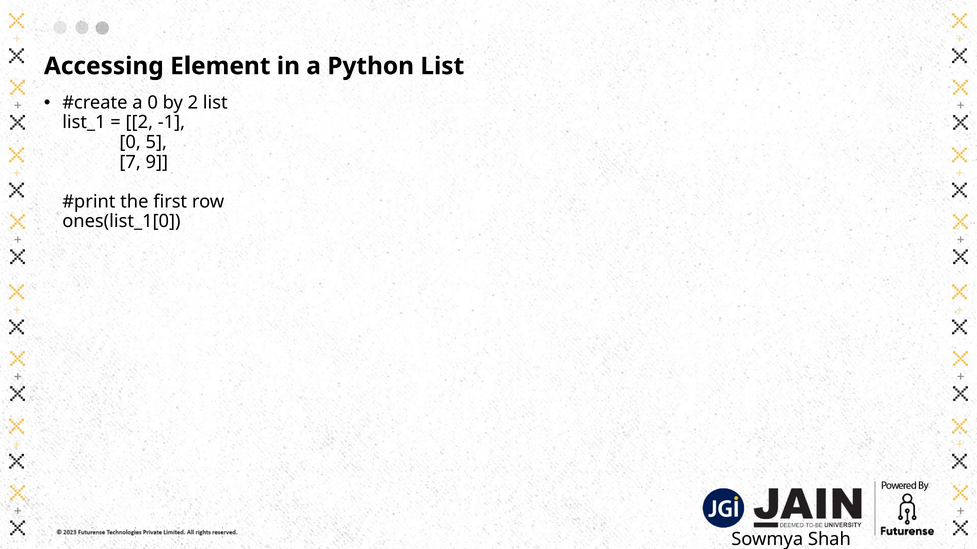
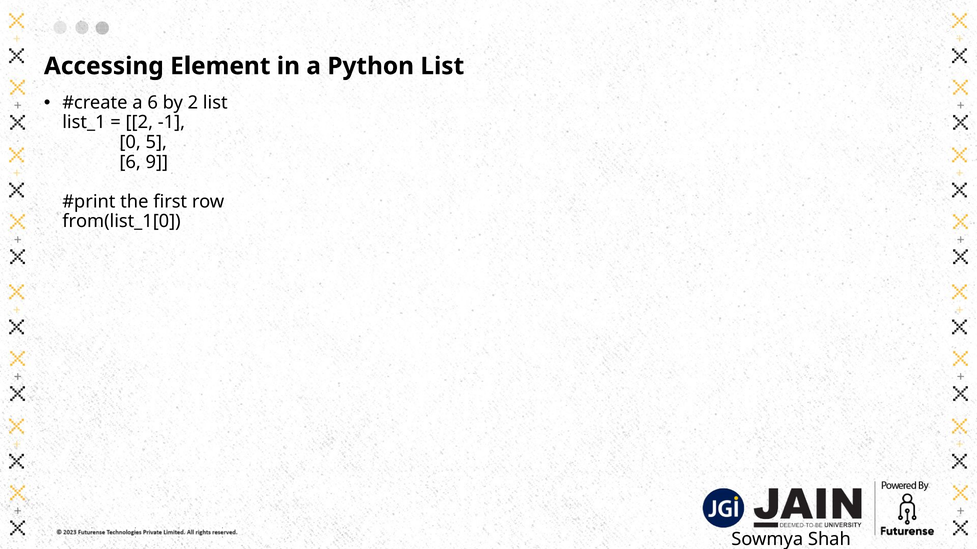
a 0: 0 -> 6 (153, 103)
7: 7 -> 6 (130, 162)
ones(list_1[0: ones(list_1[0 -> from(list_1[0 (121, 222)
